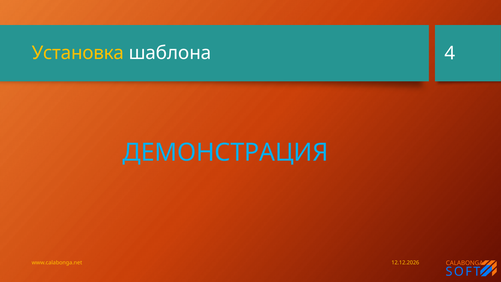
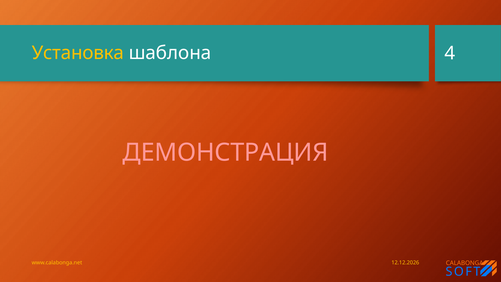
ДЕМОНСТРАЦИЯ colour: light blue -> pink (225, 152)
